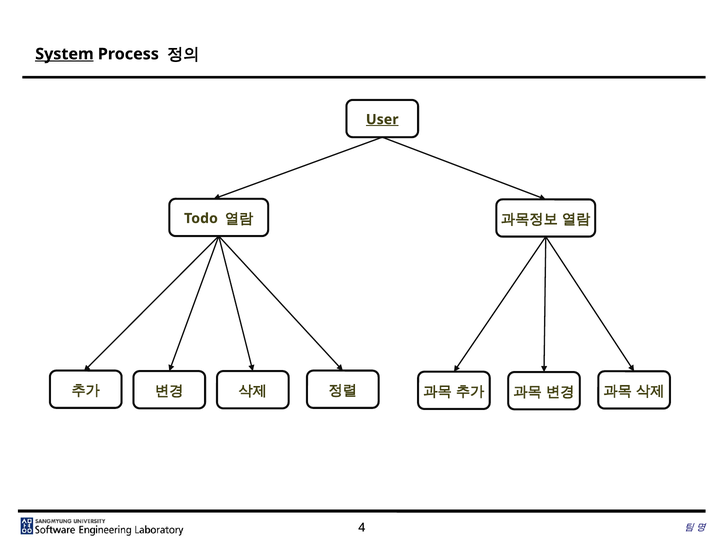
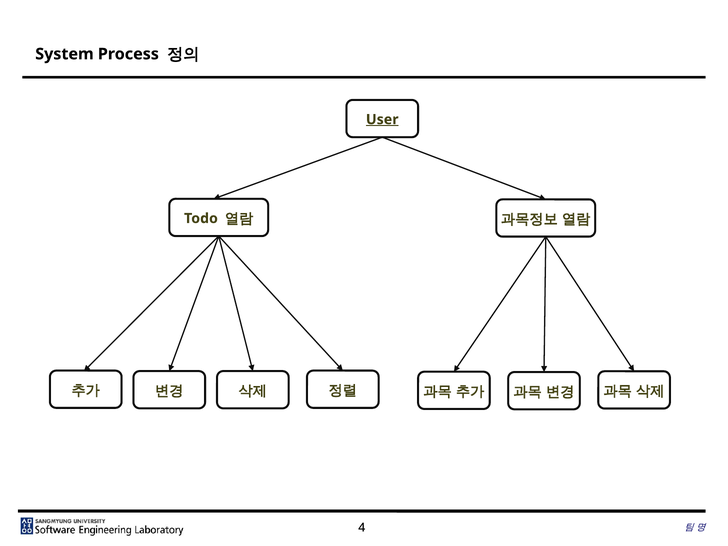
System underline: present -> none (64, 54)
